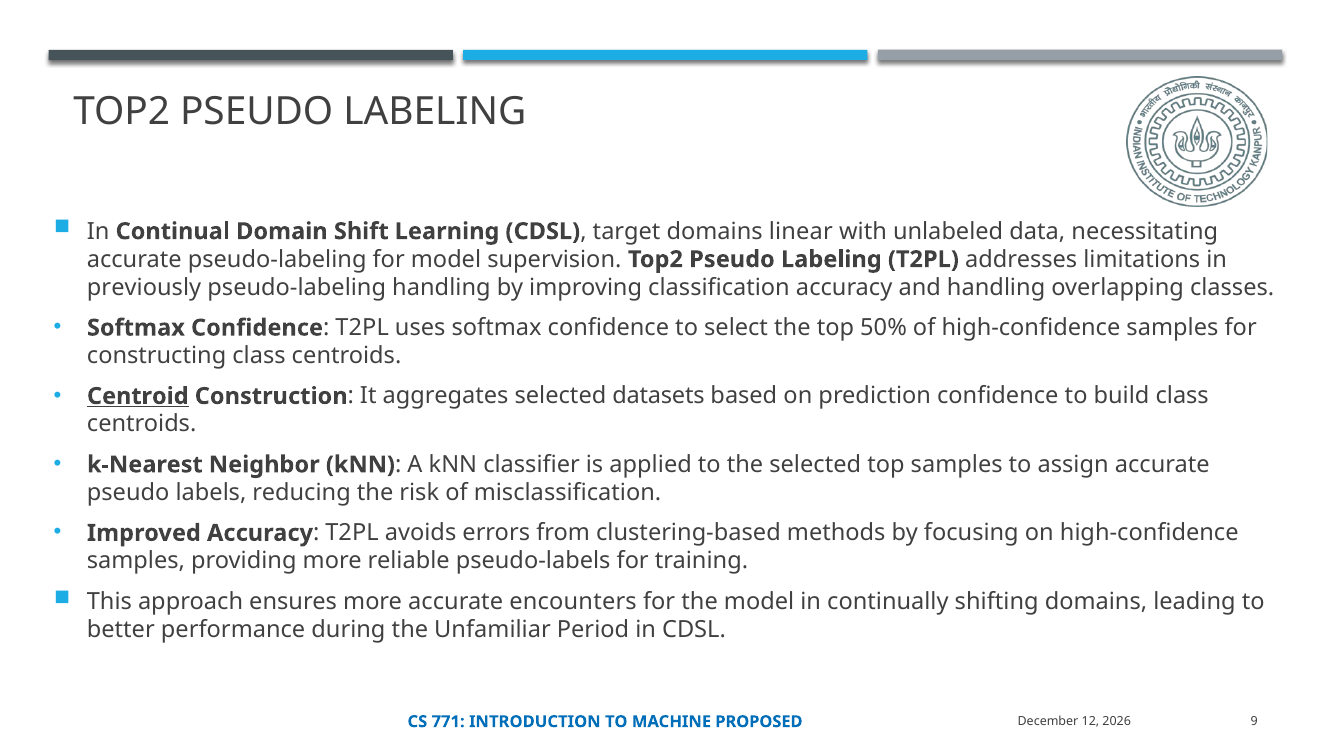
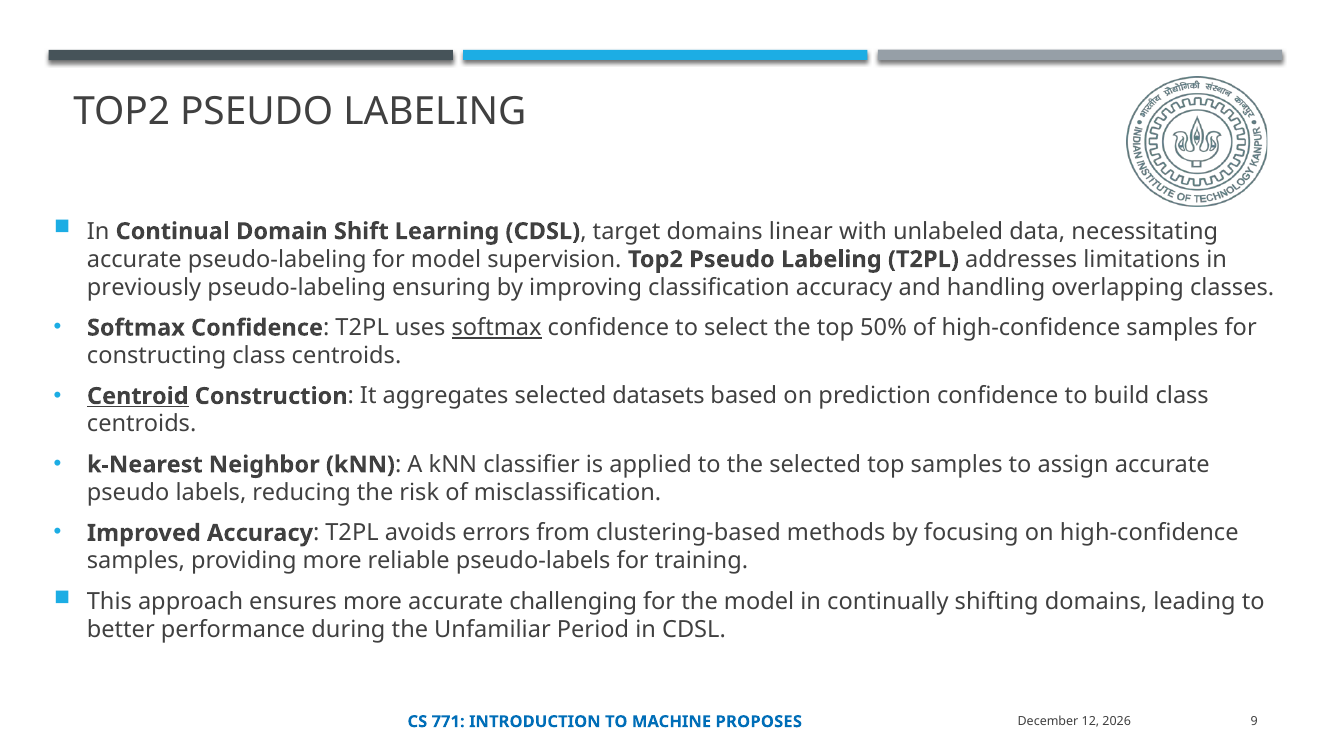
pseudo-labeling handling: handling -> ensuring (441, 287)
softmax underline: none -> present (497, 328)
encounters: encounters -> challenging (573, 601)
PROPOSED: PROPOSED -> PROPOSES (759, 721)
